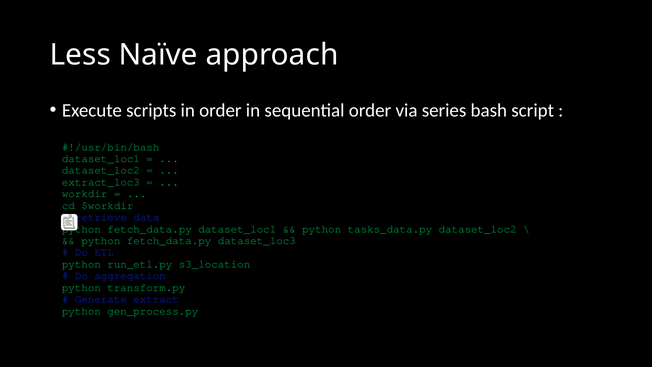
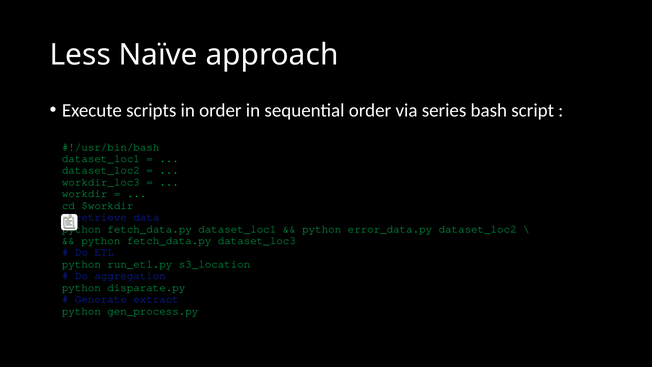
extract_loc3: extract_loc3 -> workdir_loc3 (101, 182)
tasks_data.py: tasks_data.py -> error_data.py (390, 229)
transform.py: transform.py -> disparate.py (146, 287)
